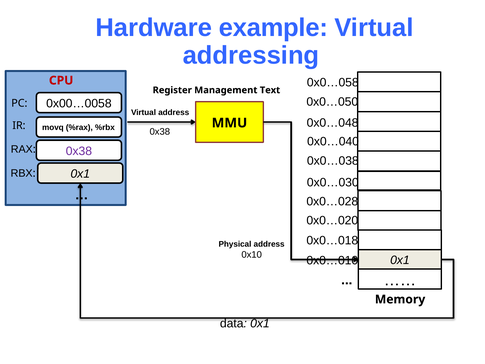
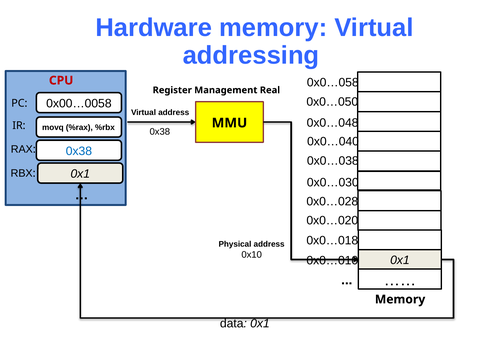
Hardware example: example -> memory (273, 28)
Text: Text -> Real (270, 90)
0x38 colour: purple -> blue (79, 151)
